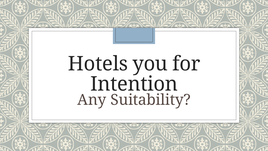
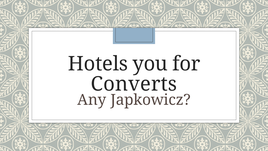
Intention: Intention -> Converts (134, 84)
Suitability: Suitability -> Japkowicz (151, 100)
